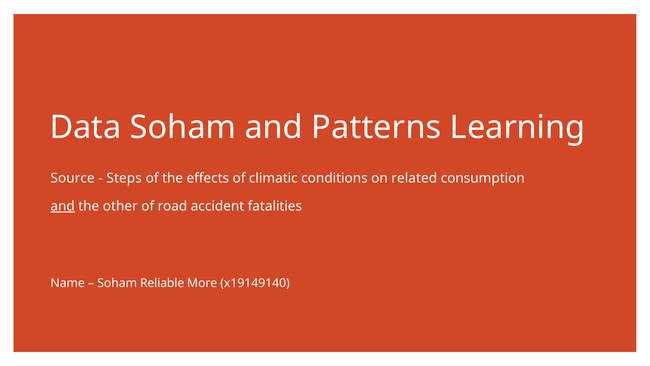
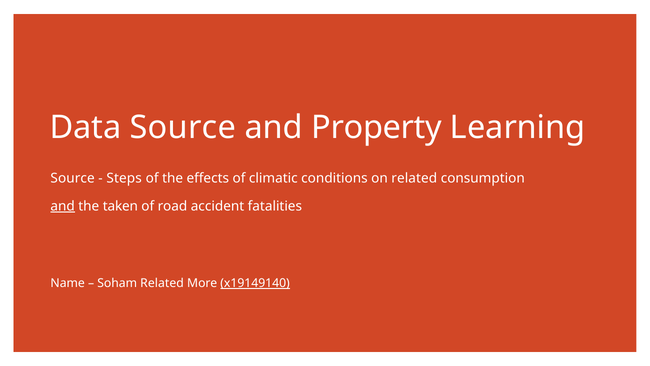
Data Soham: Soham -> Source (183, 128)
Patterns: Patterns -> Property (377, 128)
other: other -> taken (120, 206)
Soham Reliable: Reliable -> Related (162, 283)
x19149140 underline: none -> present (255, 283)
